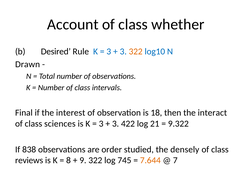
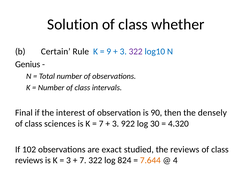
Account: Account -> Solution (73, 24)
Desired: Desired -> Certain (56, 51)
3: 3 -> 9 (109, 51)
322 colour: orange -> purple (136, 51)
Drawn: Drawn -> Genius (28, 64)
18: 18 -> 90 (156, 113)
interact: interact -> densely (212, 113)
3: 3 -> 7 (101, 124)
422: 422 -> 922 (128, 124)
21: 21 -> 30 (155, 124)
9.322: 9.322 -> 4.320 (178, 124)
838: 838 -> 102 (29, 149)
order: order -> exact (112, 149)
the densely: densely -> reviews (185, 149)
8: 8 -> 3 (68, 160)
9: 9 -> 7 (83, 160)
745: 745 -> 824 (124, 160)
7: 7 -> 4 (175, 160)
